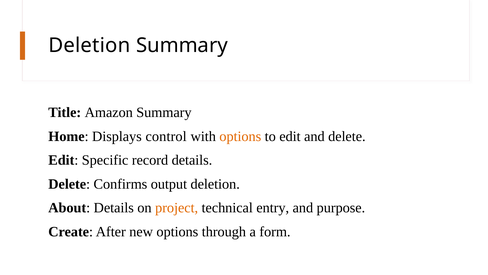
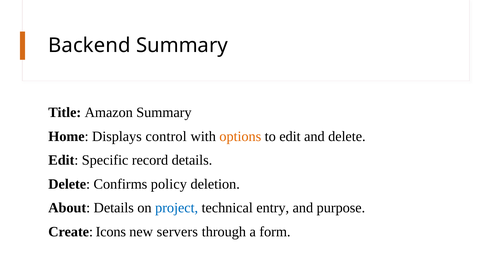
Deletion: Deletion -> Backend (89, 45)
output: output -> policy (169, 184)
project colour: orange -> blue (177, 208)
After: After -> Icons (111, 231)
new options: options -> servers (177, 231)
